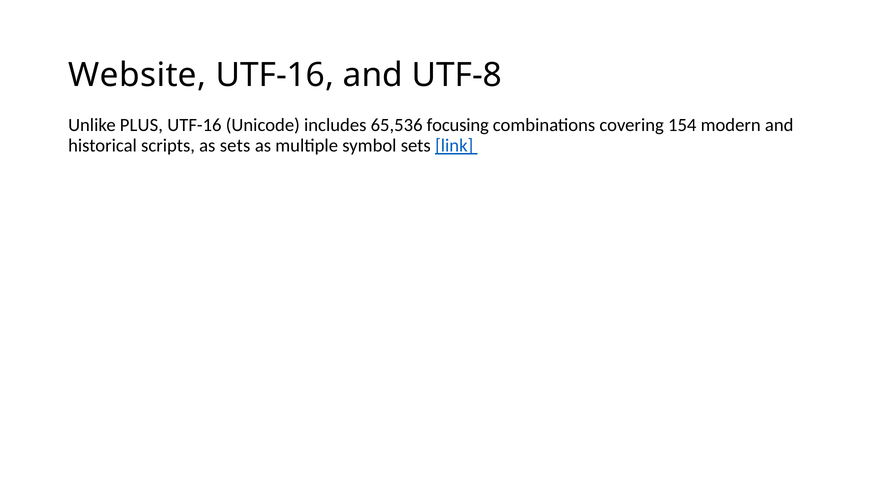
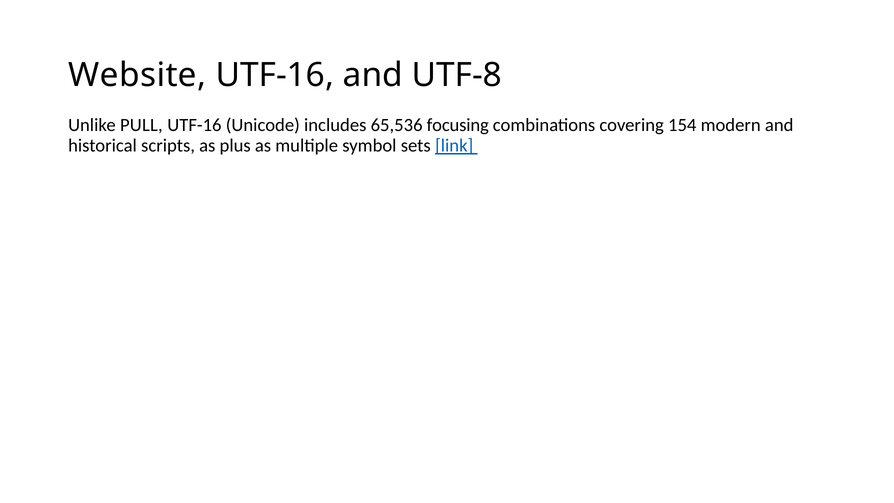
PLUS: PLUS -> PULL (141, 125)
as sets: sets -> plus (235, 146)
